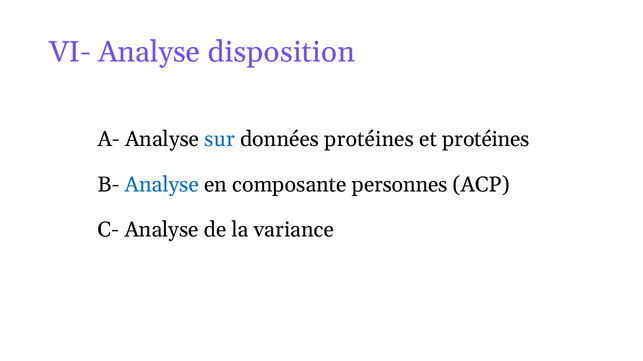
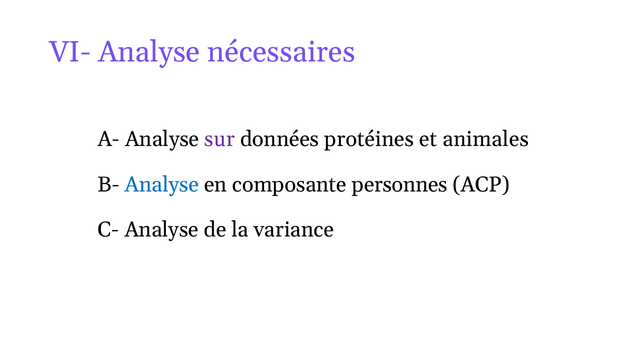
disposition: disposition -> nécessaires (281, 52)
sur colour: blue -> purple (220, 140)
et protéines: protéines -> animales (486, 140)
